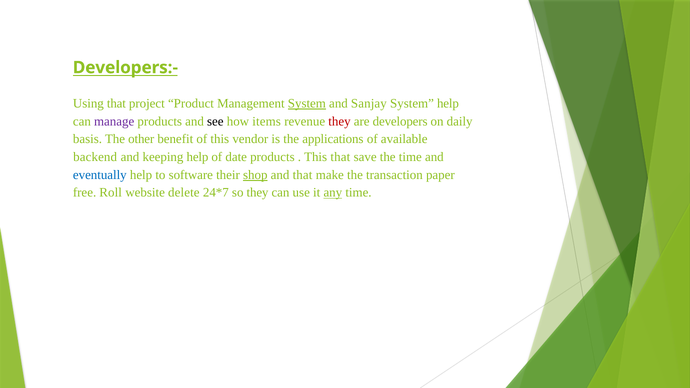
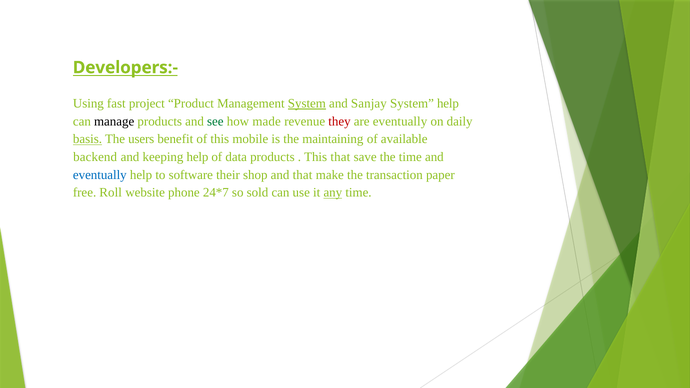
Using that: that -> fast (116, 104)
manage colour: purple -> black (114, 121)
see colour: black -> green (215, 121)
items: items -> made (267, 121)
are developers: developers -> eventually (400, 121)
basis underline: none -> present (87, 139)
other: other -> users (141, 139)
vendor: vendor -> mobile (250, 139)
applications: applications -> maintaining (333, 139)
date: date -> data (236, 157)
shop underline: present -> none (255, 175)
delete: delete -> phone (184, 193)
so they: they -> sold (257, 193)
